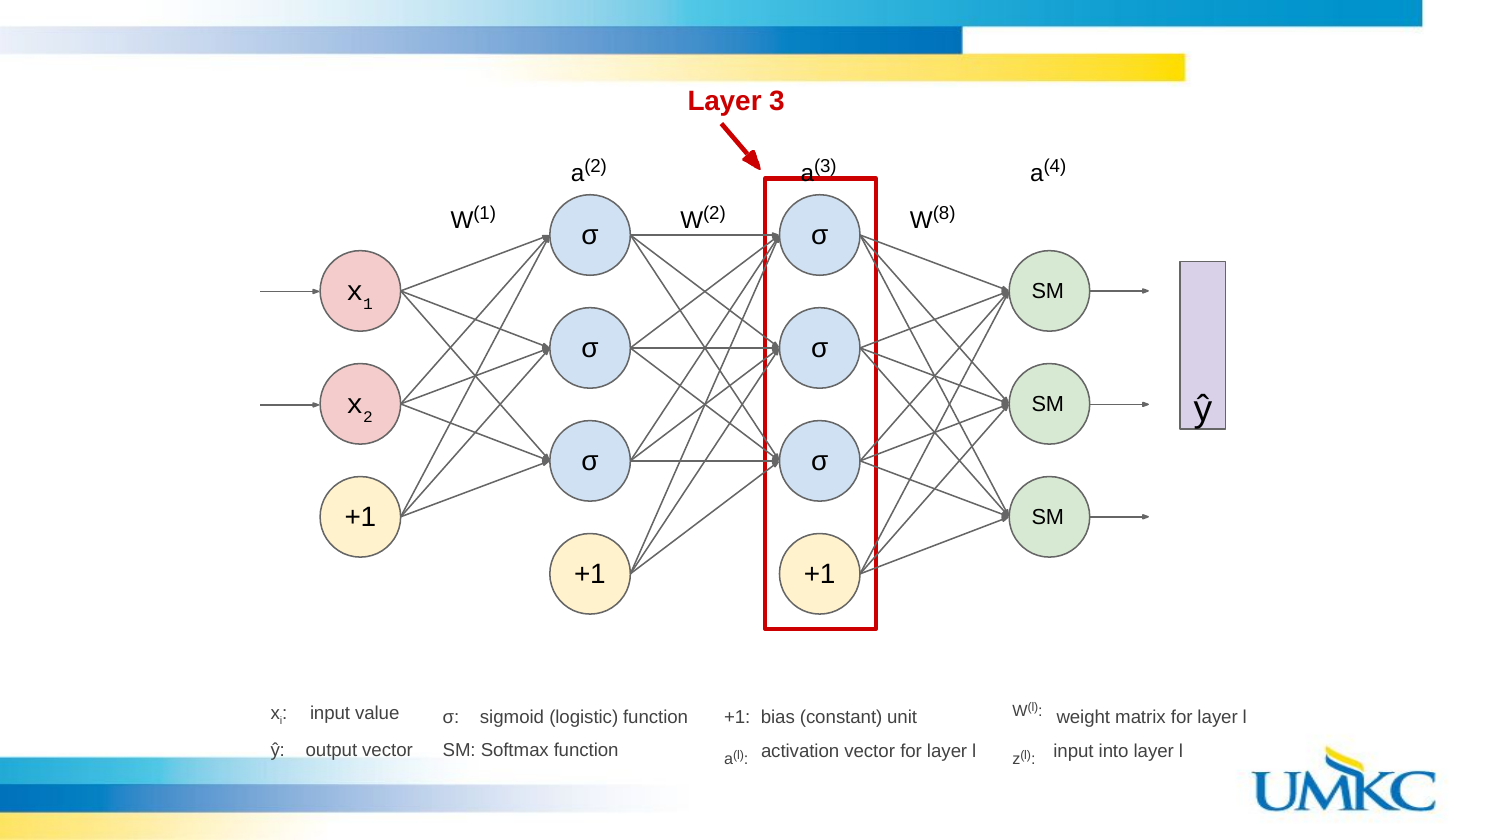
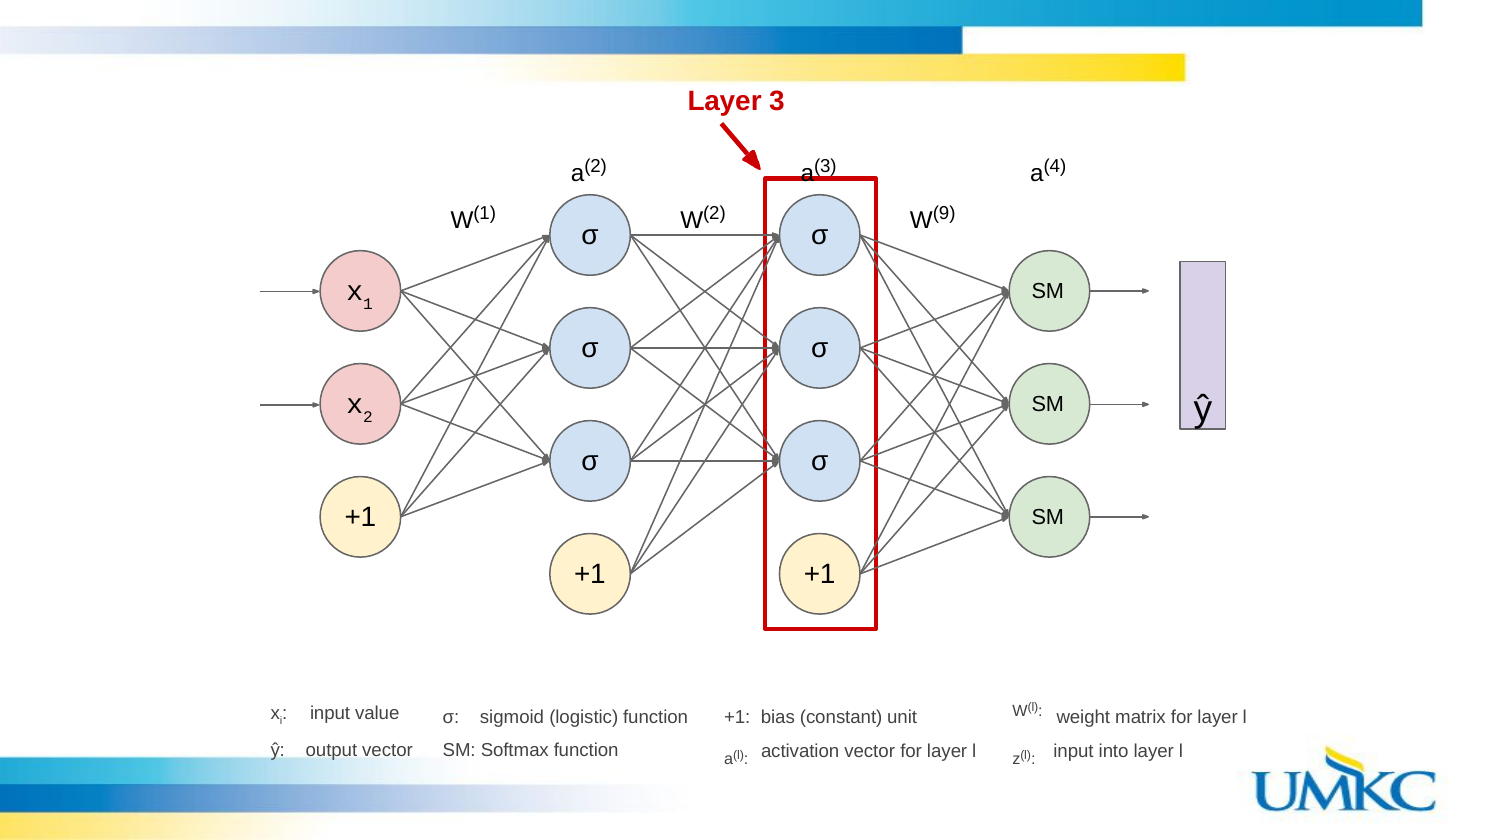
8: 8 -> 9 (944, 213)
